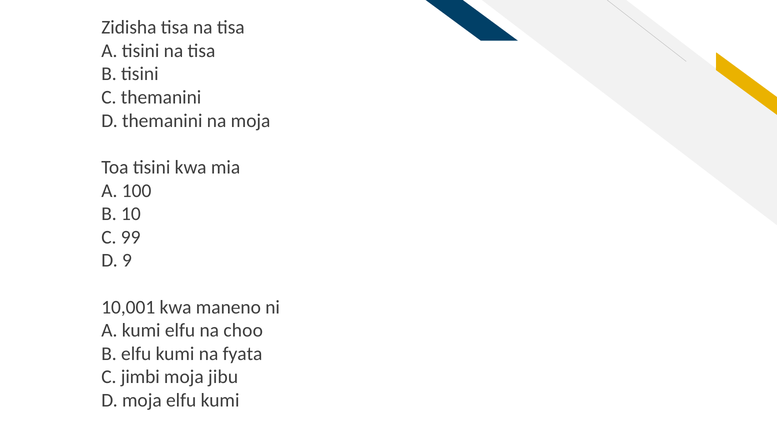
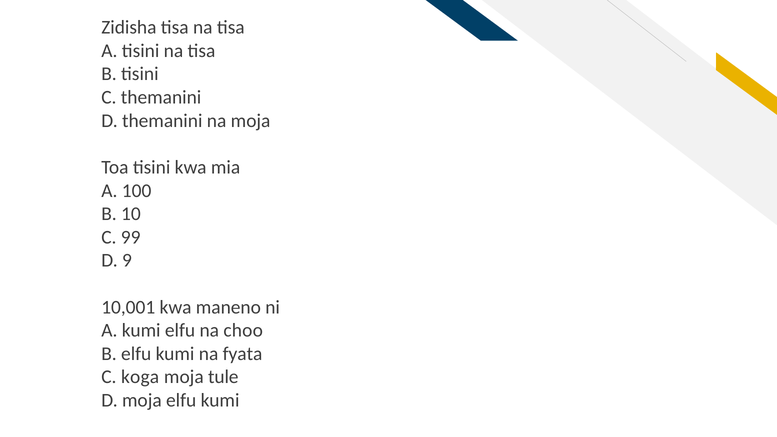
jimbi: jimbi -> koga (140, 377)
jibu: jibu -> tule (223, 377)
